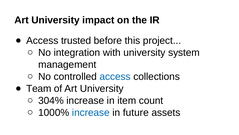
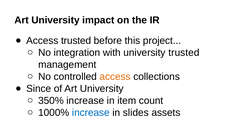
university system: system -> trusted (184, 52)
access colour: blue -> orange (115, 76)
Team: Team -> Since (39, 88)
304%: 304% -> 350% (51, 100)
future: future -> slides (136, 112)
